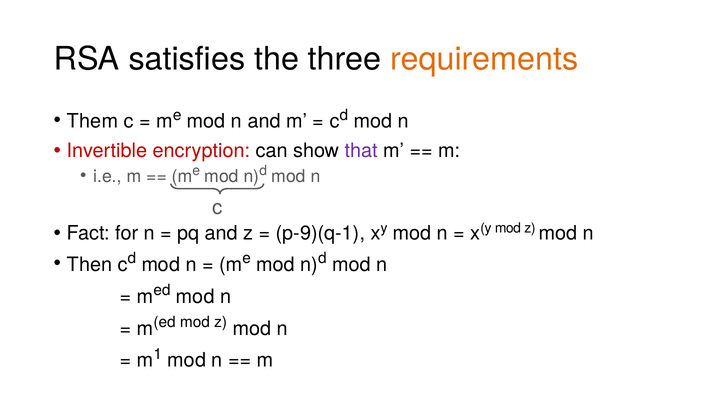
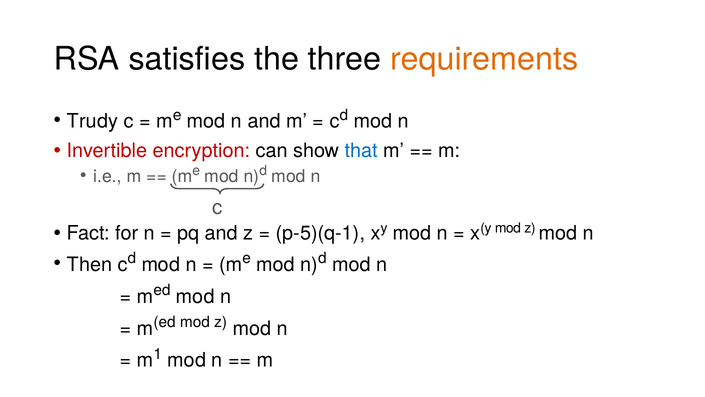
Them: Them -> Trudy (93, 121)
that colour: purple -> blue (361, 151)
p-9)(q-1: p-9)(q-1 -> p-5)(q-1 (320, 233)
